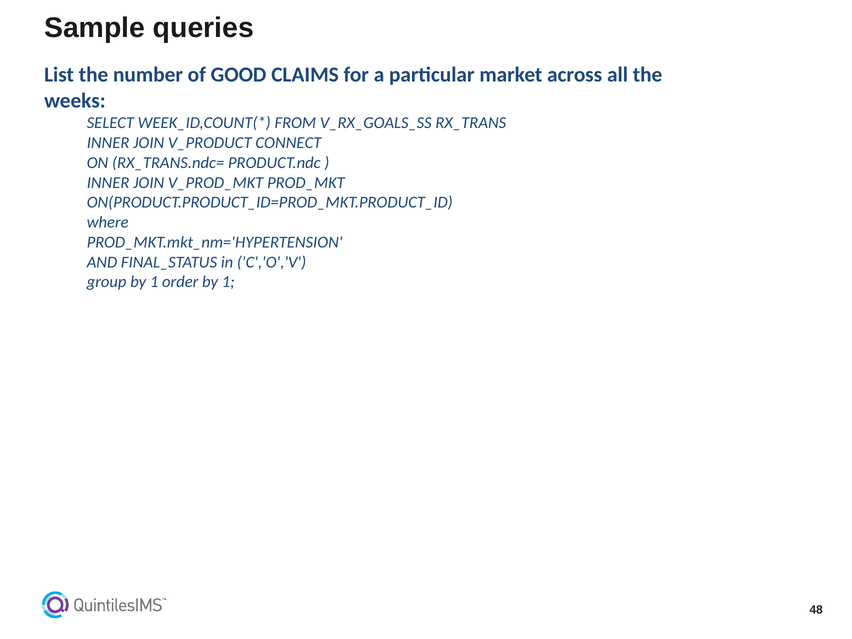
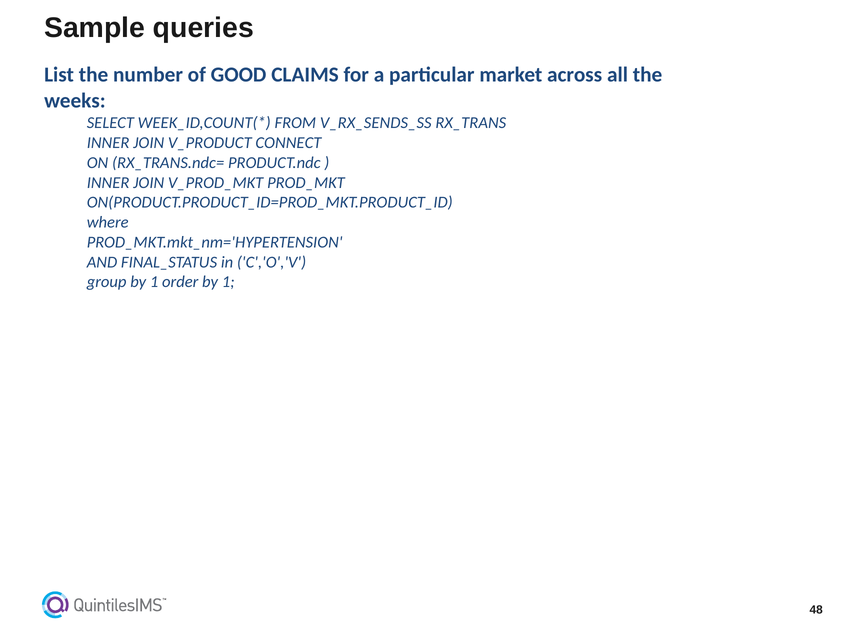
V_RX_GOALS_SS: V_RX_GOALS_SS -> V_RX_SENDS_SS (376, 123)
